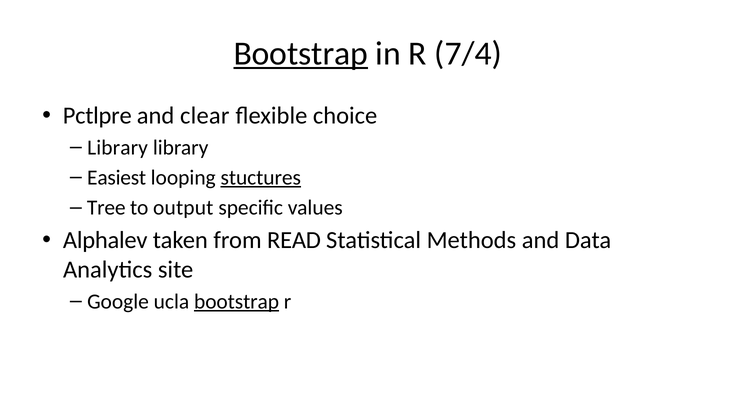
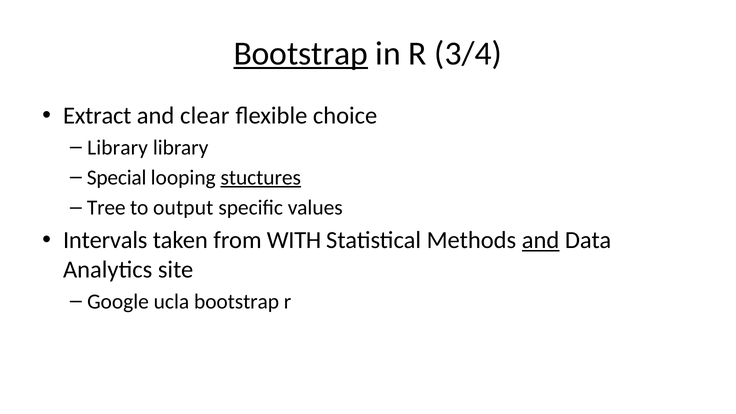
7/4: 7/4 -> 3/4 (468, 53)
Pctlpre: Pctlpre -> Extract (97, 116)
Easiest: Easiest -> Special (117, 178)
Alphalev: Alphalev -> Intervals (105, 240)
READ: READ -> WITH (294, 240)
and underline: none -> present (541, 240)
bootstrap underline: present -> none (237, 302)
